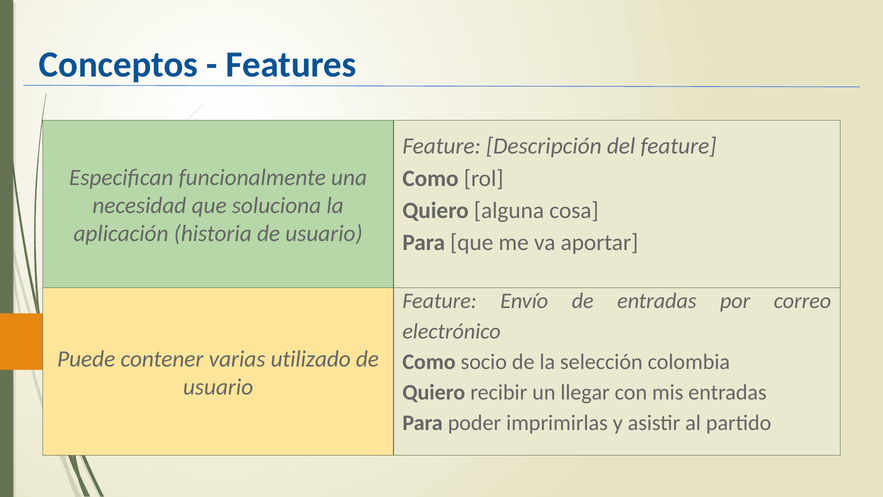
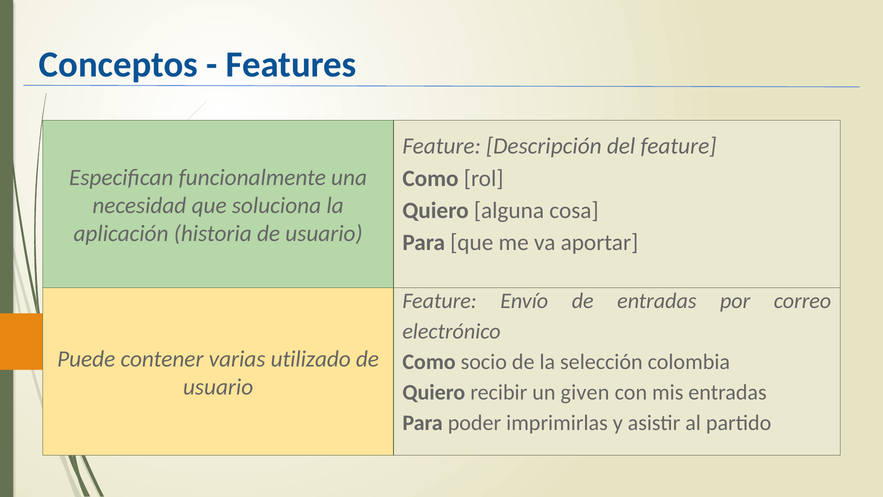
llegar: llegar -> given (585, 392)
